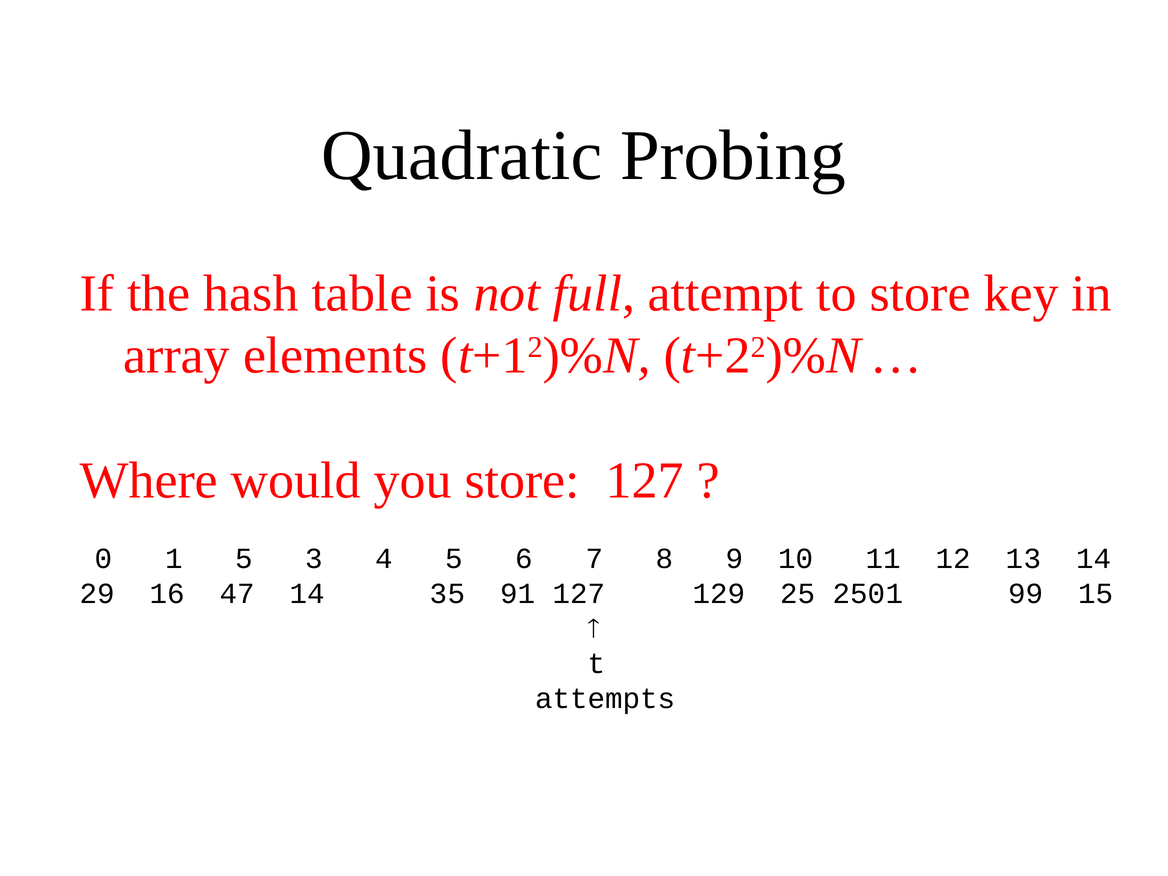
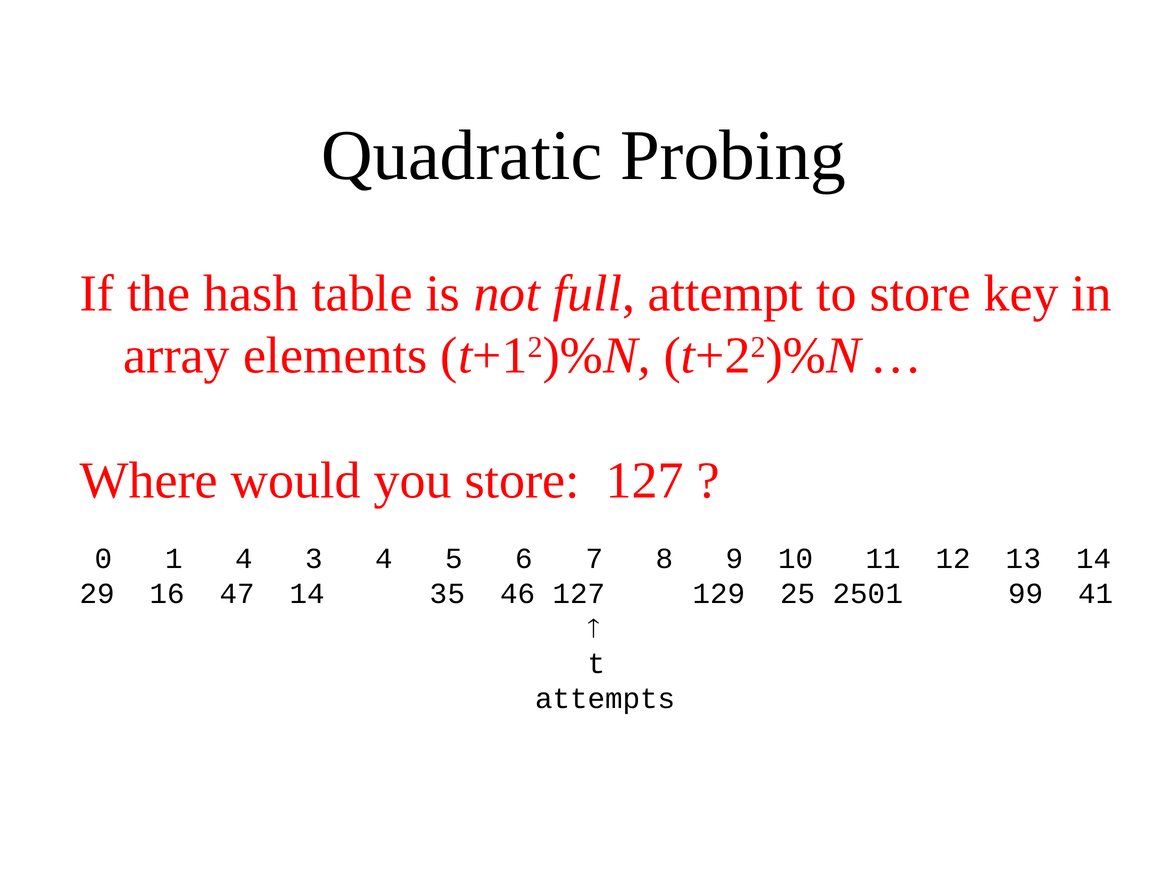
1 5: 5 -> 4 (244, 559)
91: 91 -> 46 (518, 594)
15: 15 -> 41 (1096, 594)
